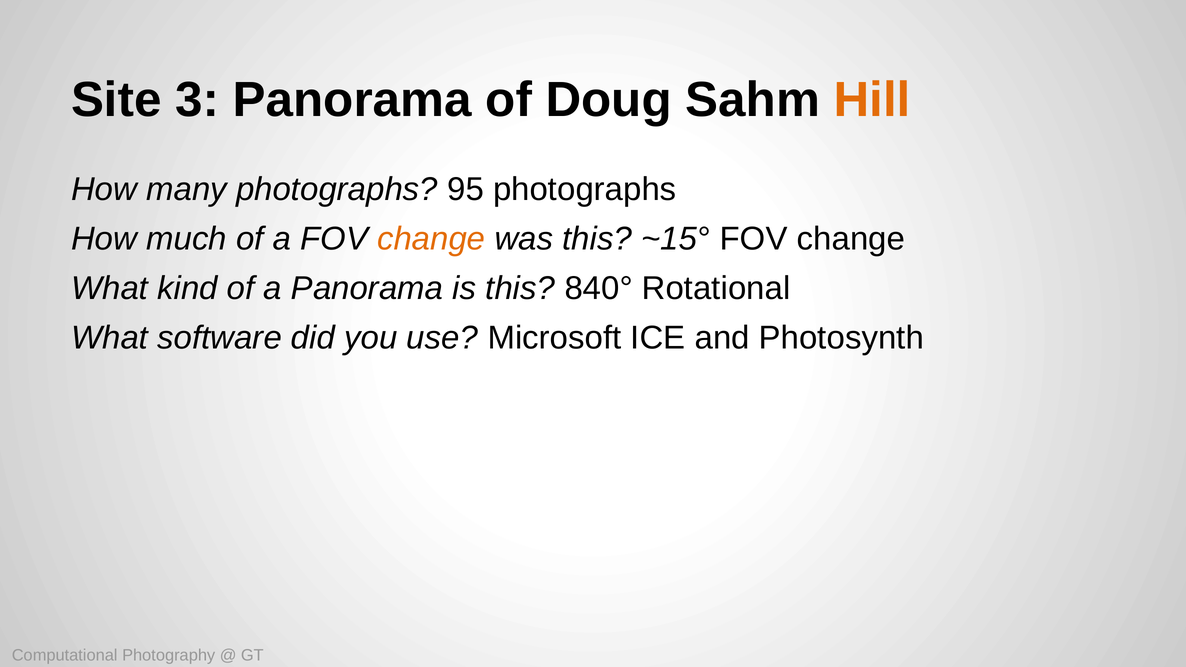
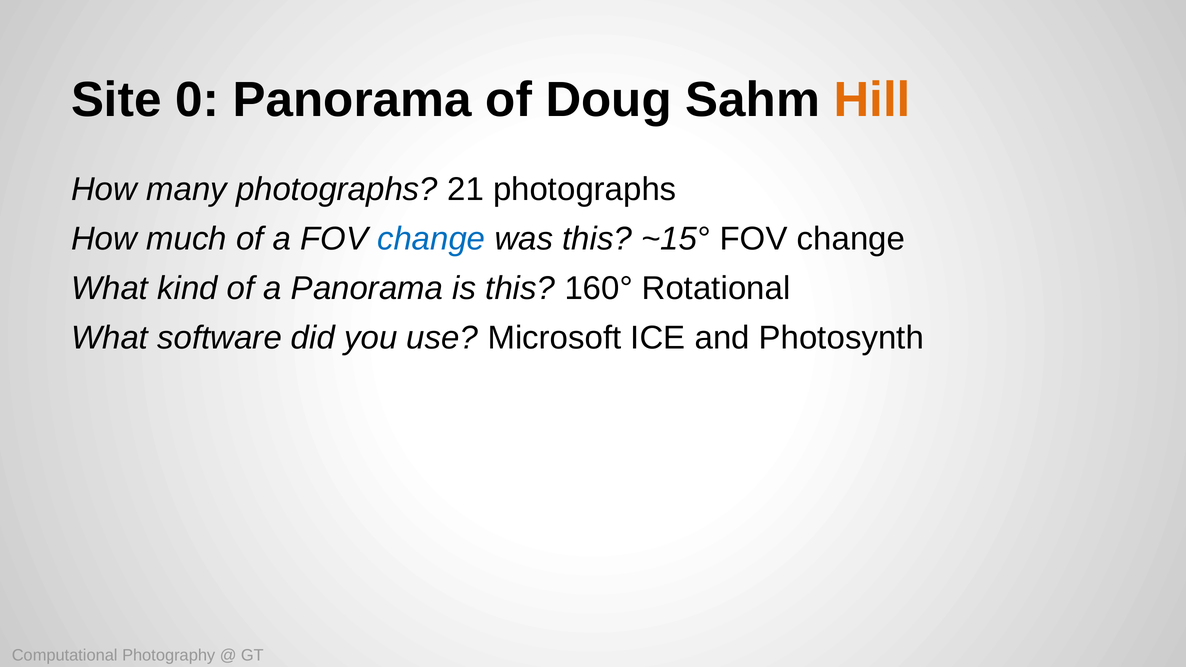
3: 3 -> 0 (197, 100)
95: 95 -> 21 (466, 190)
change colour: orange -> blue (431, 239)
840°: 840° -> 160° (599, 289)
